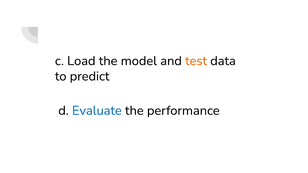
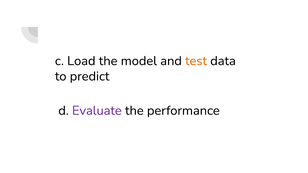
Evaluate colour: blue -> purple (97, 111)
